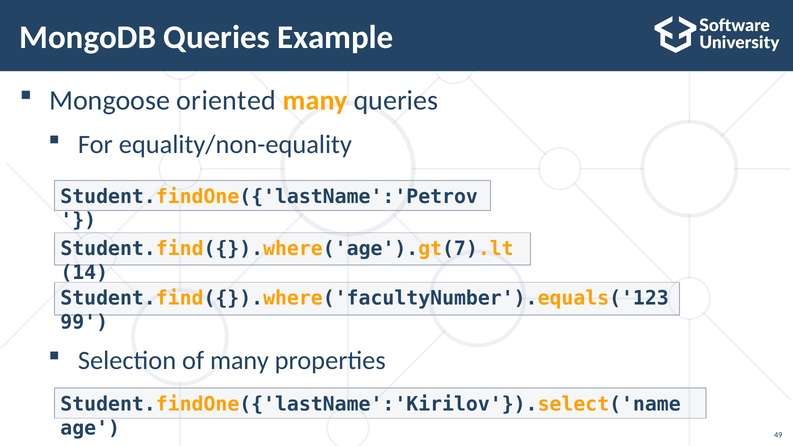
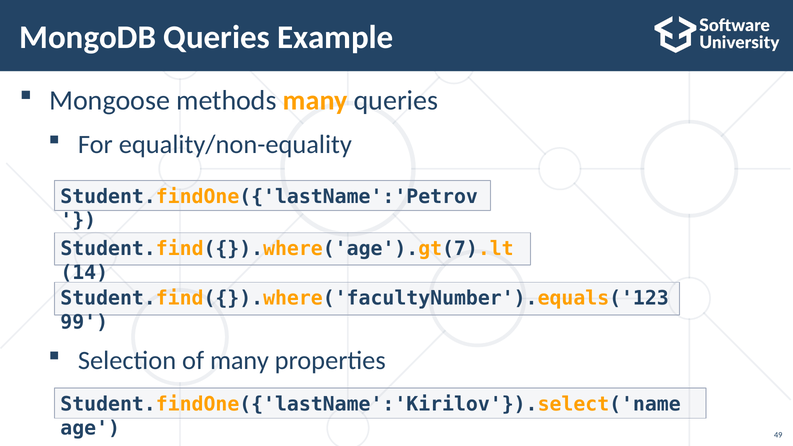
oriented: oriented -> methods (226, 101)
